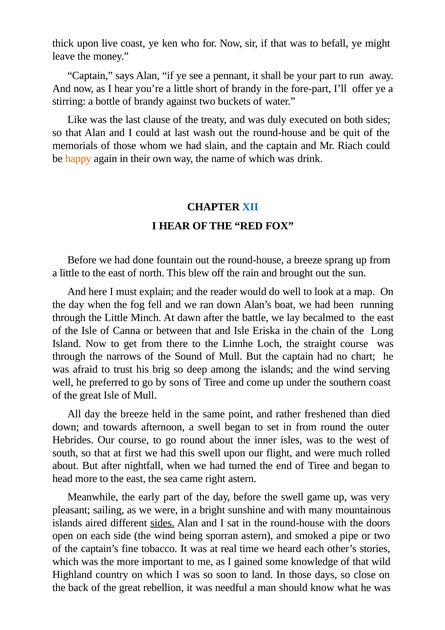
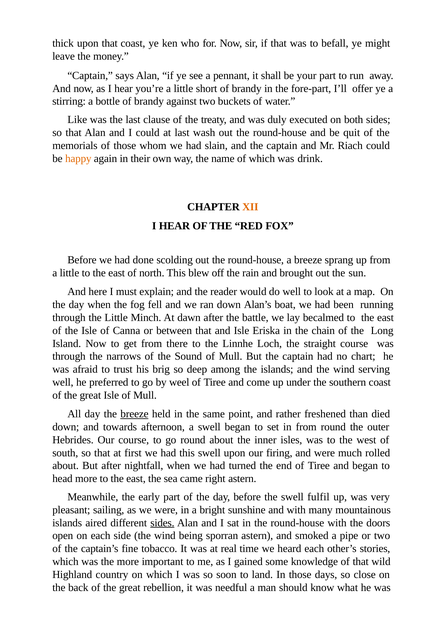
upon live: live -> that (110, 43)
XII colour: blue -> orange (250, 207)
fountain: fountain -> scolding (175, 260)
sons: sons -> weel (179, 382)
breeze underline: none -> present (134, 414)
flight: flight -> firing (279, 453)
game: game -> fulfil (318, 497)
